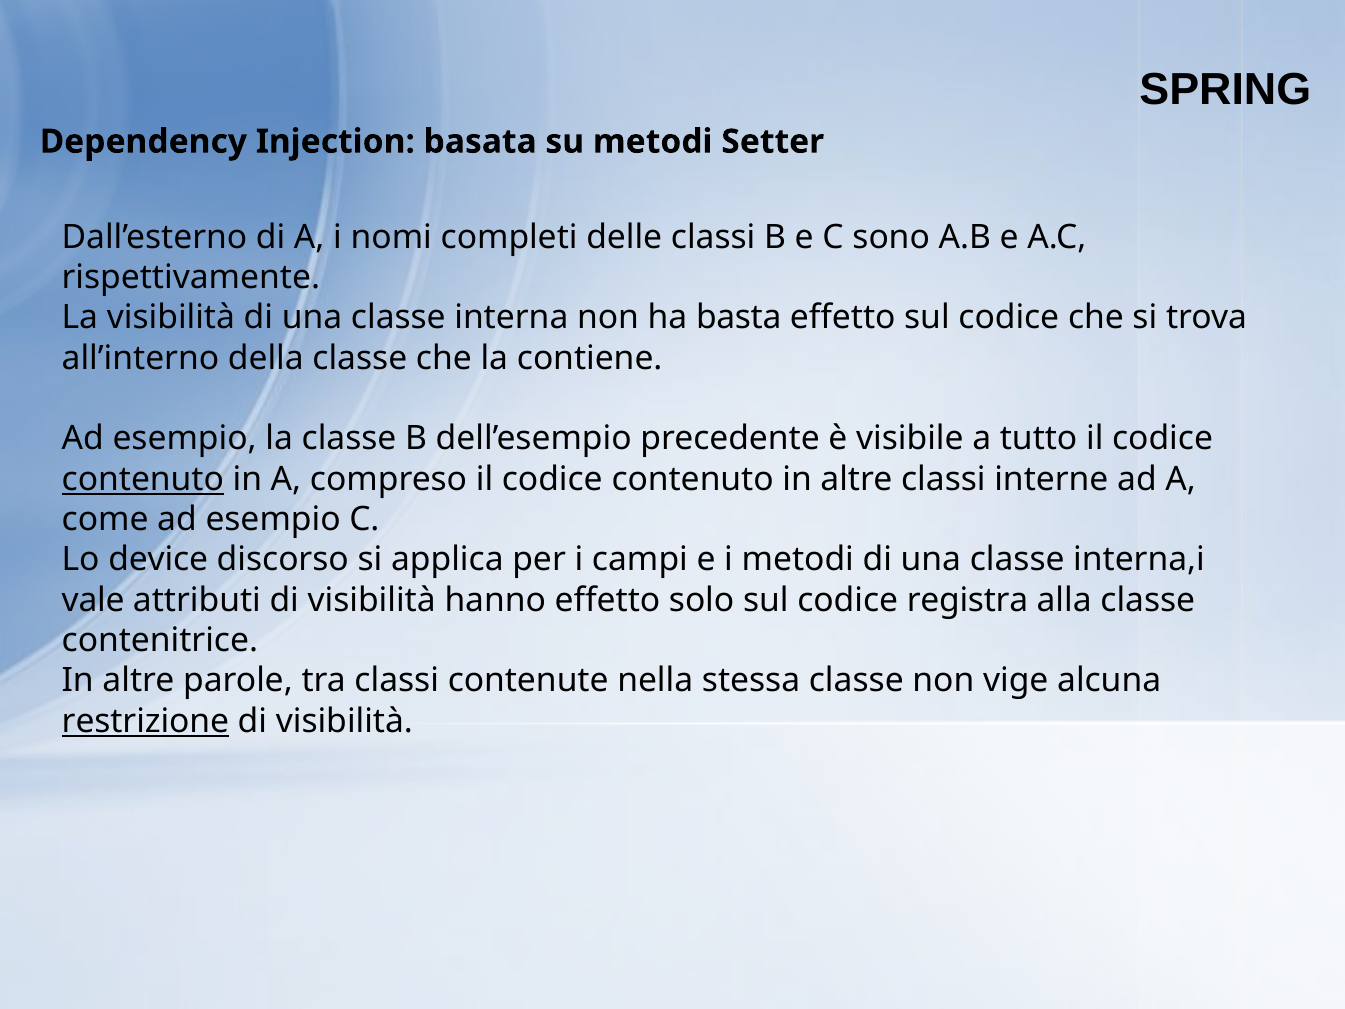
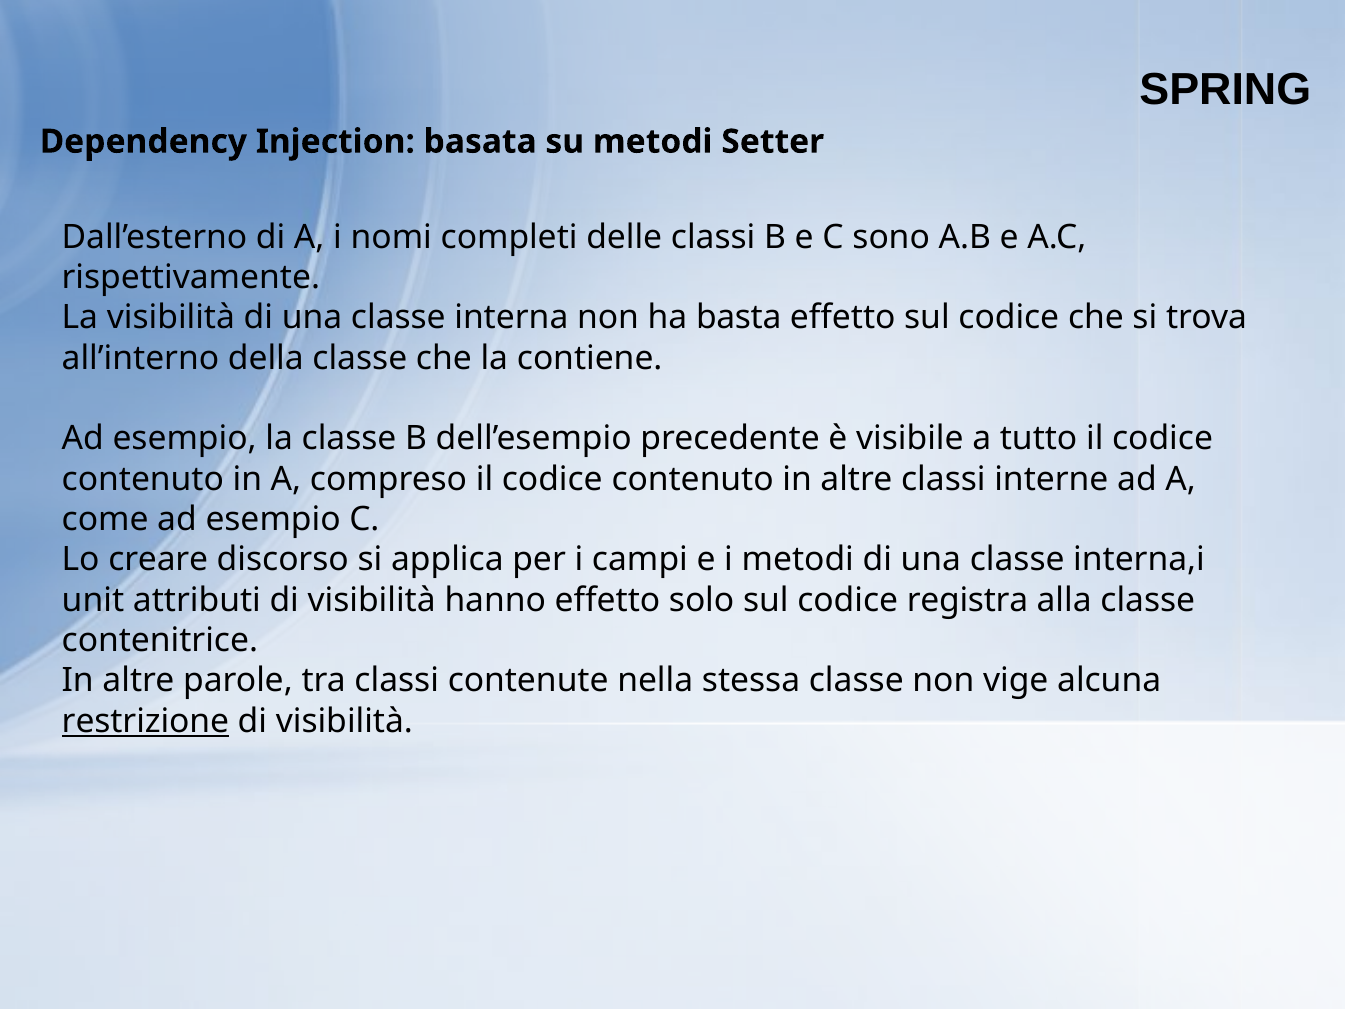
contenuto underline: present -> none (143, 479)
device: device -> creare (158, 560)
vale: vale -> unit (93, 600)
